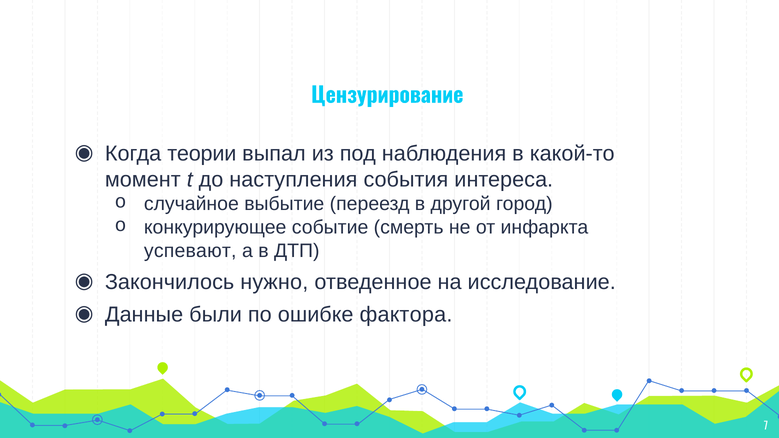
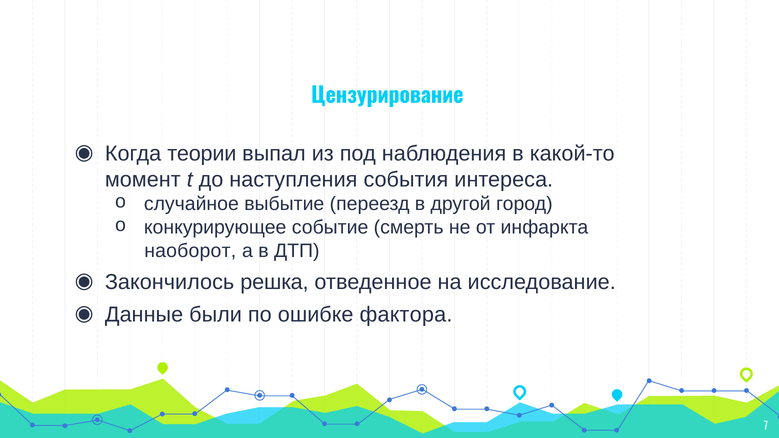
успевают: успевают -> наоборот (190, 251)
нужно: нужно -> решка (274, 282)
